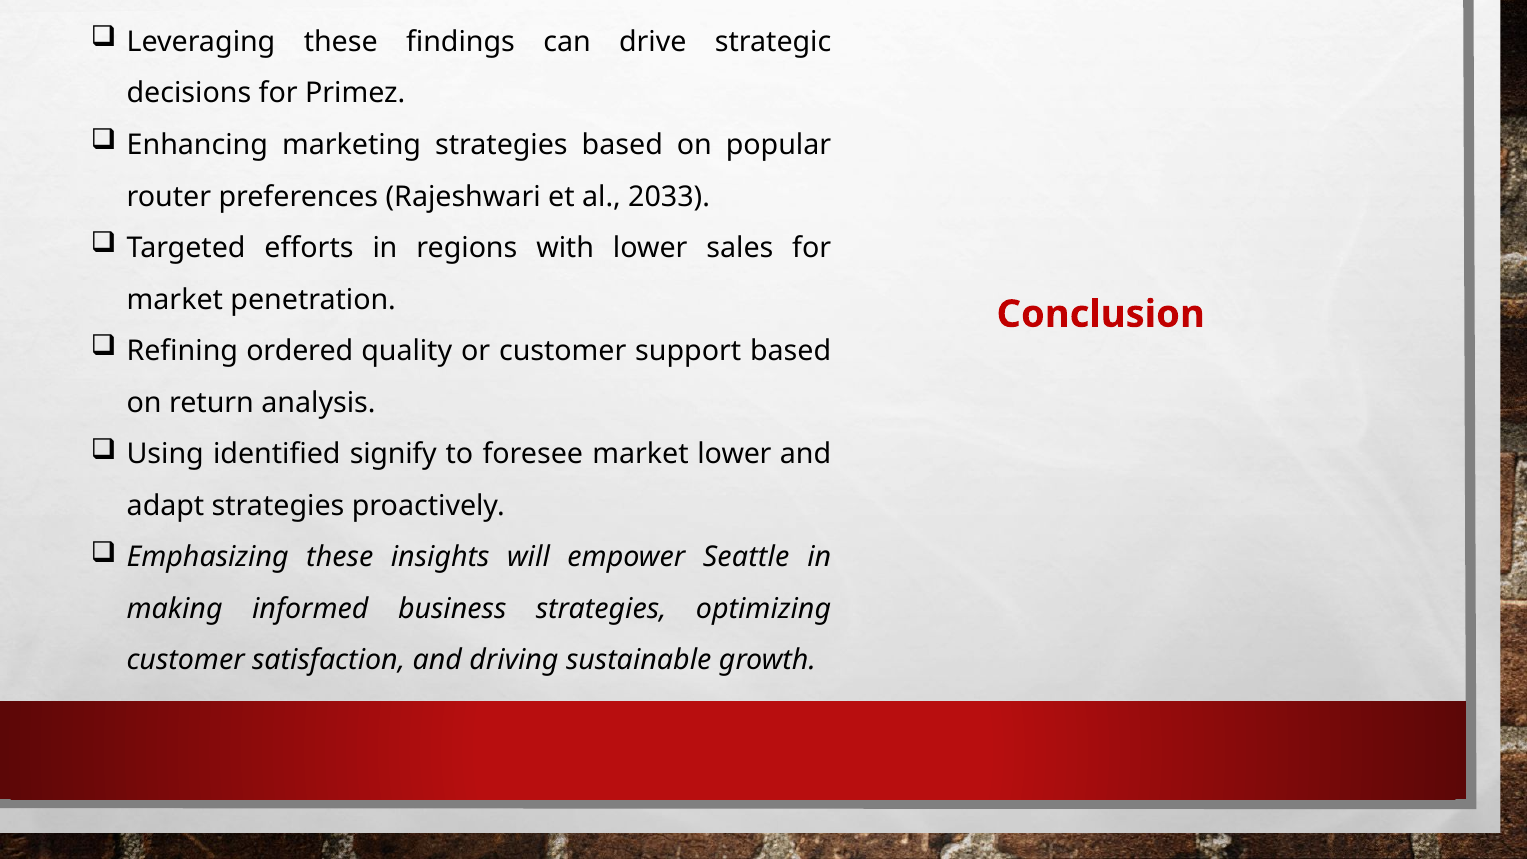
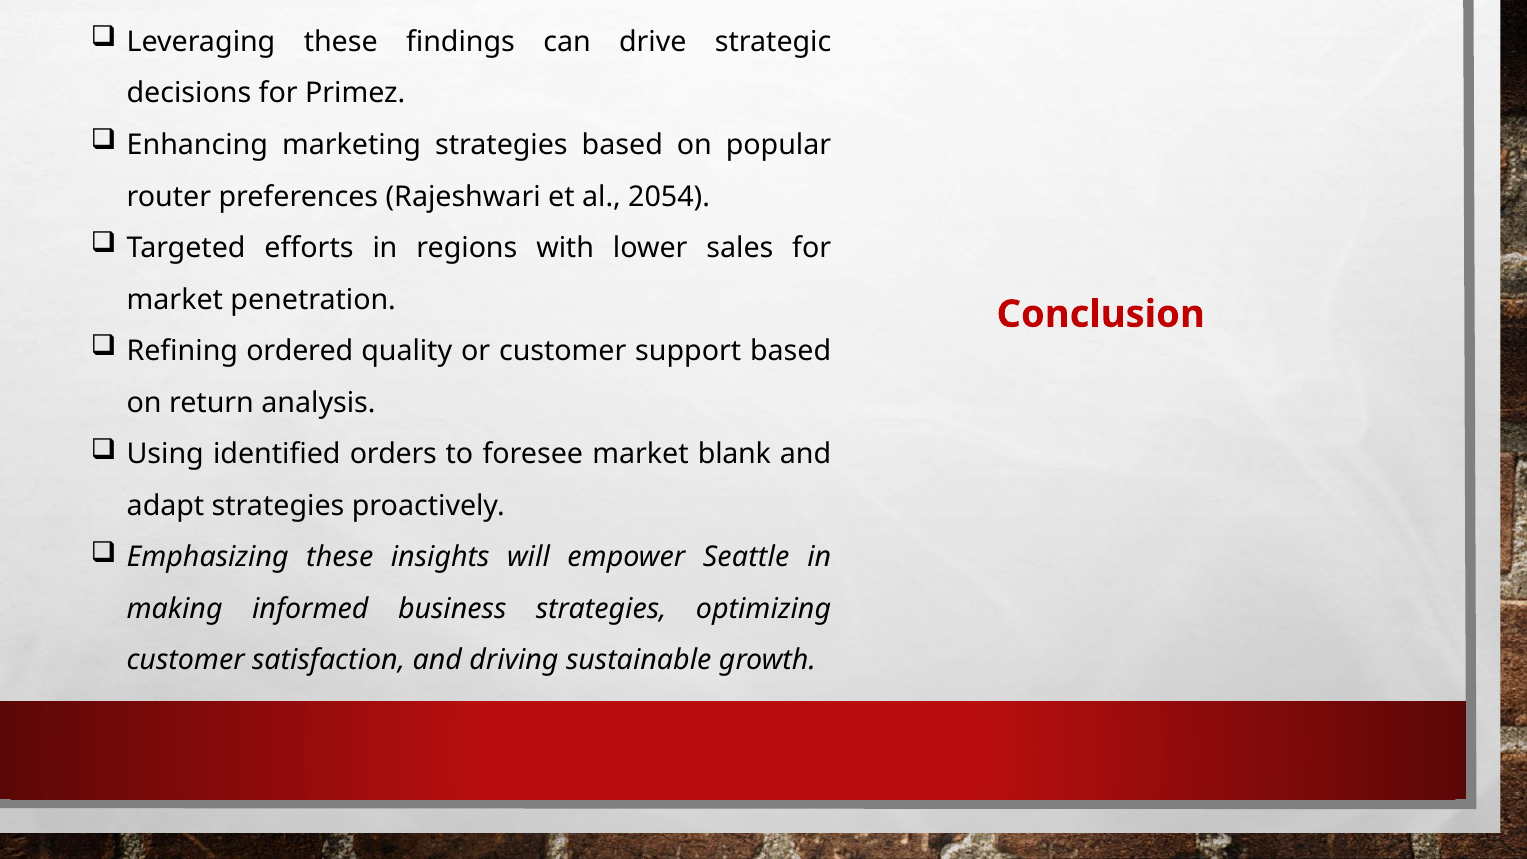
2033: 2033 -> 2054 (669, 197)
signify: signify -> orders (393, 454)
market lower: lower -> blank (734, 454)
